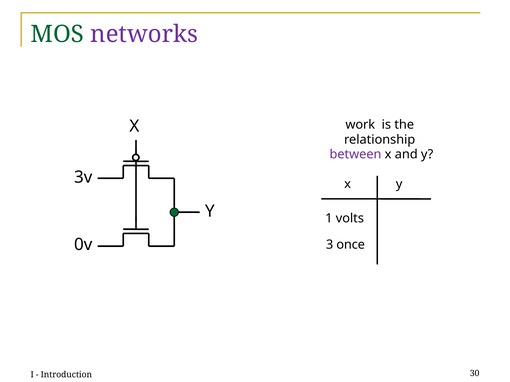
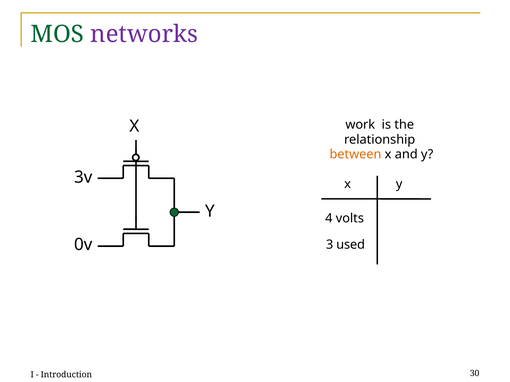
between colour: purple -> orange (356, 155)
1: 1 -> 4 (329, 219)
once: once -> used (351, 245)
